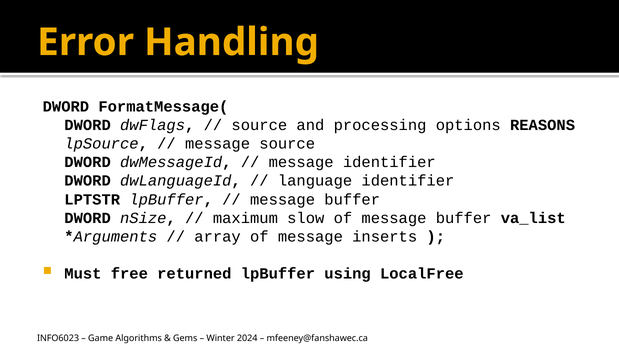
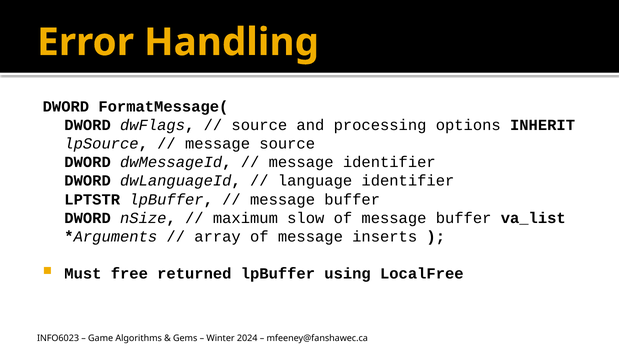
REASONS: REASONS -> INHERIT (543, 125)
